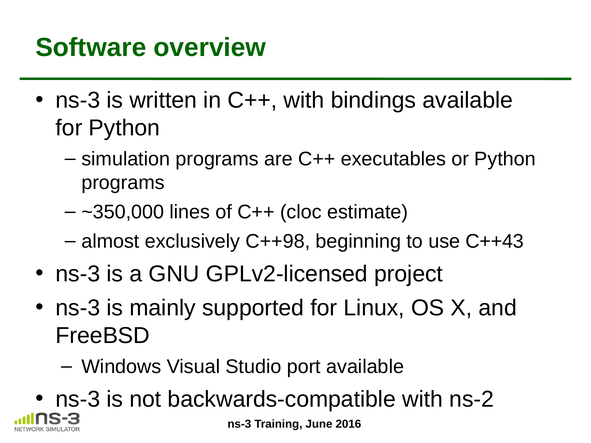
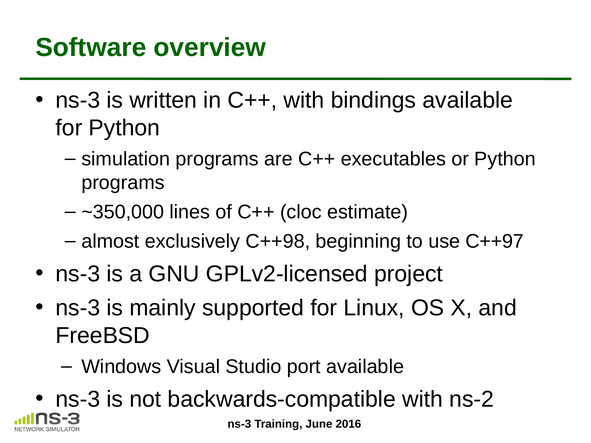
C++43: C++43 -> C++97 (495, 242)
